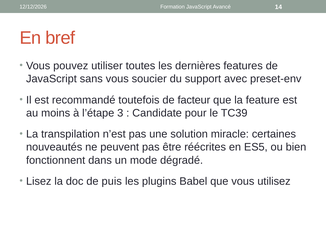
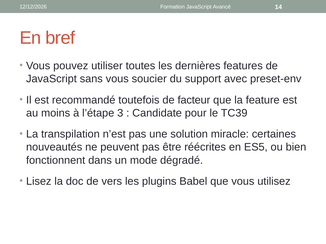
puis: puis -> vers (112, 182)
